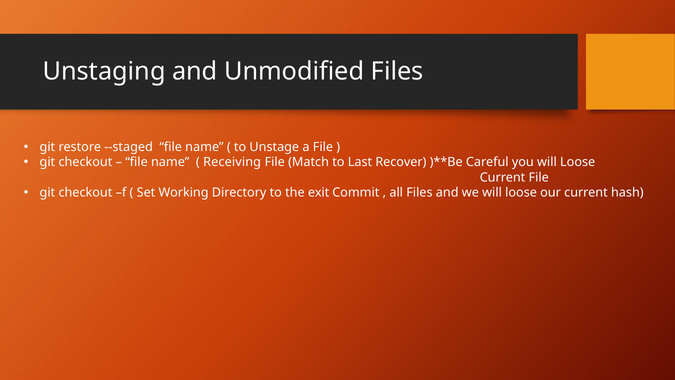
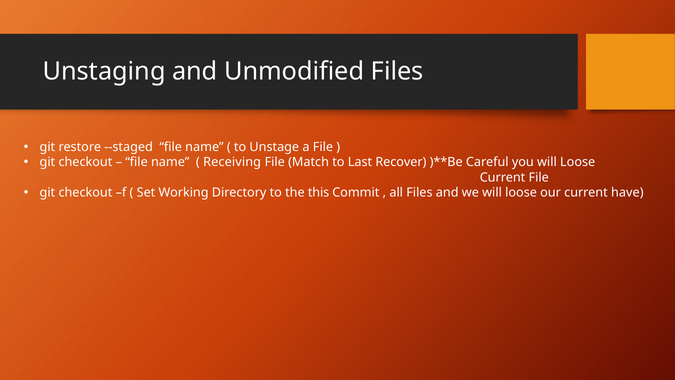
exit: exit -> this (319, 193)
hash: hash -> have (627, 193)
